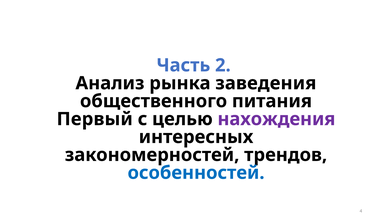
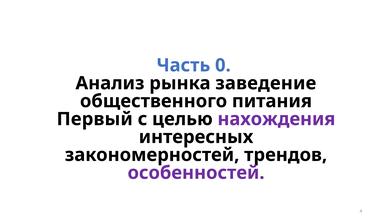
2: 2 -> 0 (223, 65)
заведения: заведения -> заведение (266, 83)
особенностей colour: blue -> purple (196, 172)
